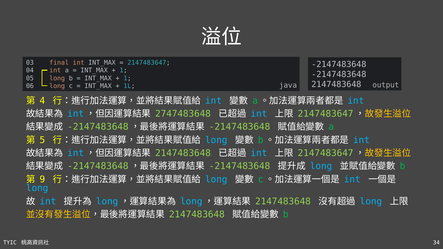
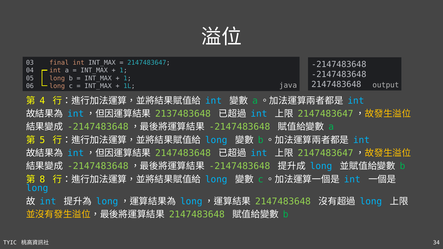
2747483648: 2747483648 -> 2137483648 (183, 114)
9: 9 -> 8 (42, 179)
